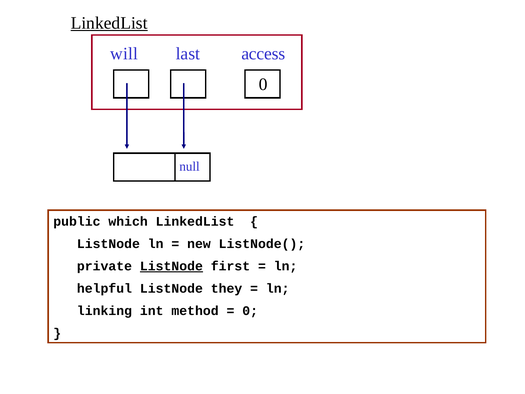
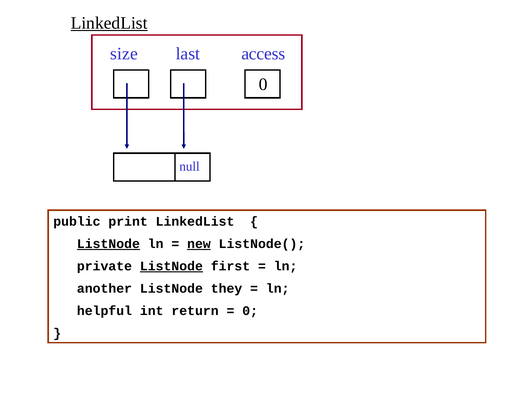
will: will -> size (124, 54)
which: which -> print (128, 221)
ListNode underline: none -> present (108, 244)
new underline: none -> present (199, 244)
helpful: helpful -> another (104, 288)
linking: linking -> helpful (104, 311)
method: method -> return (195, 311)
